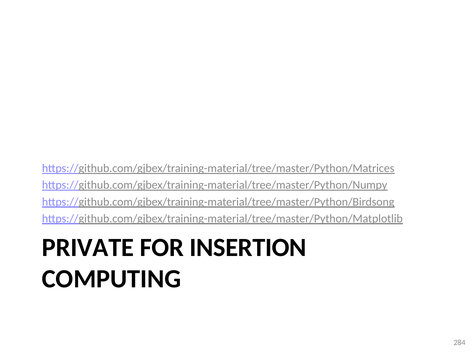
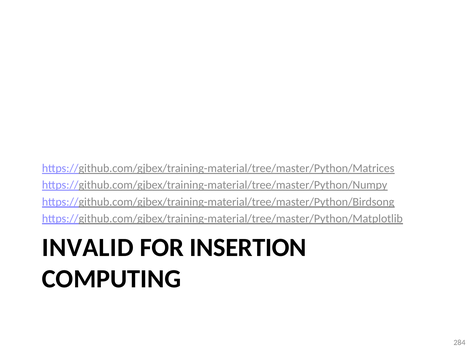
PRIVATE: PRIVATE -> INVALID (88, 247)
